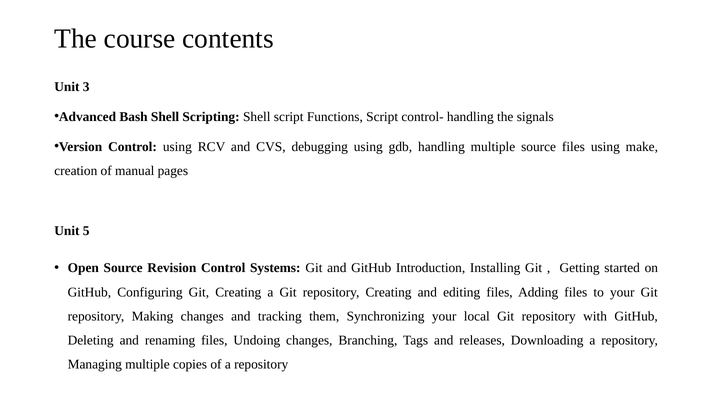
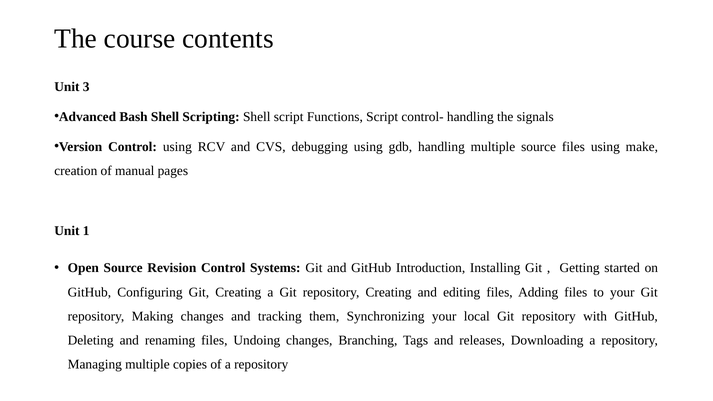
5: 5 -> 1 (86, 231)
